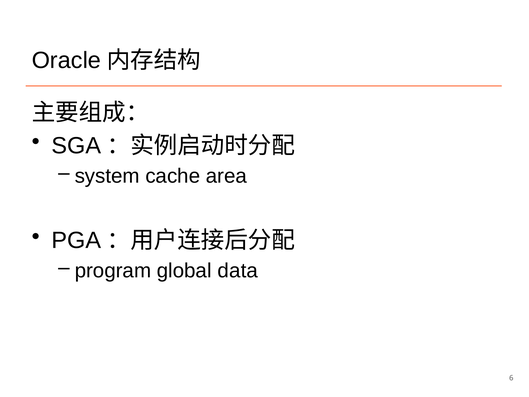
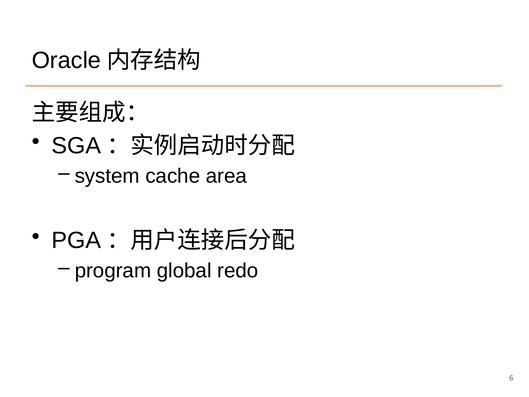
data: data -> redo (238, 271)
